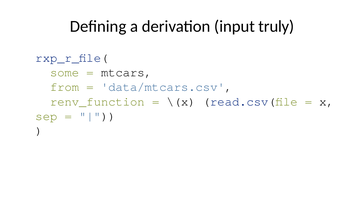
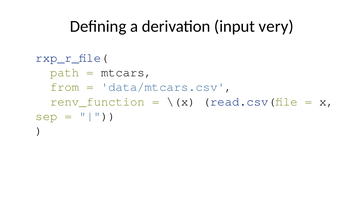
truly: truly -> very (276, 26)
some: some -> path (65, 72)
